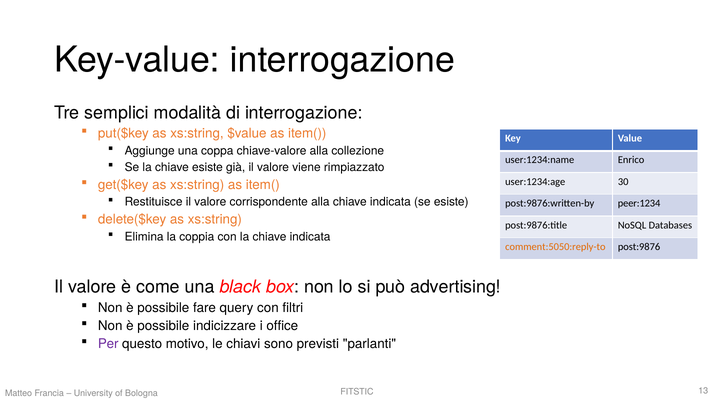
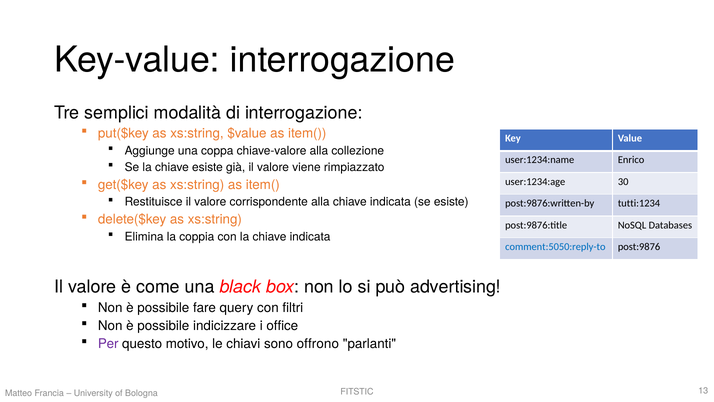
peer:1234: peer:1234 -> tutti:1234 (639, 203)
comment:5050:reply-to colour: orange -> blue (555, 247)
previsti: previsti -> offrono (318, 344)
